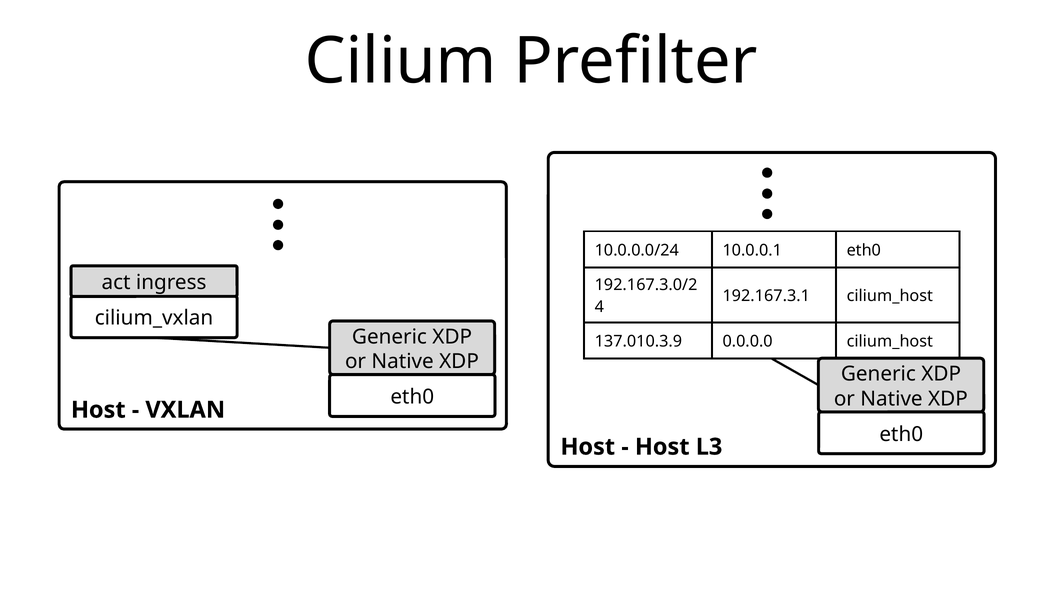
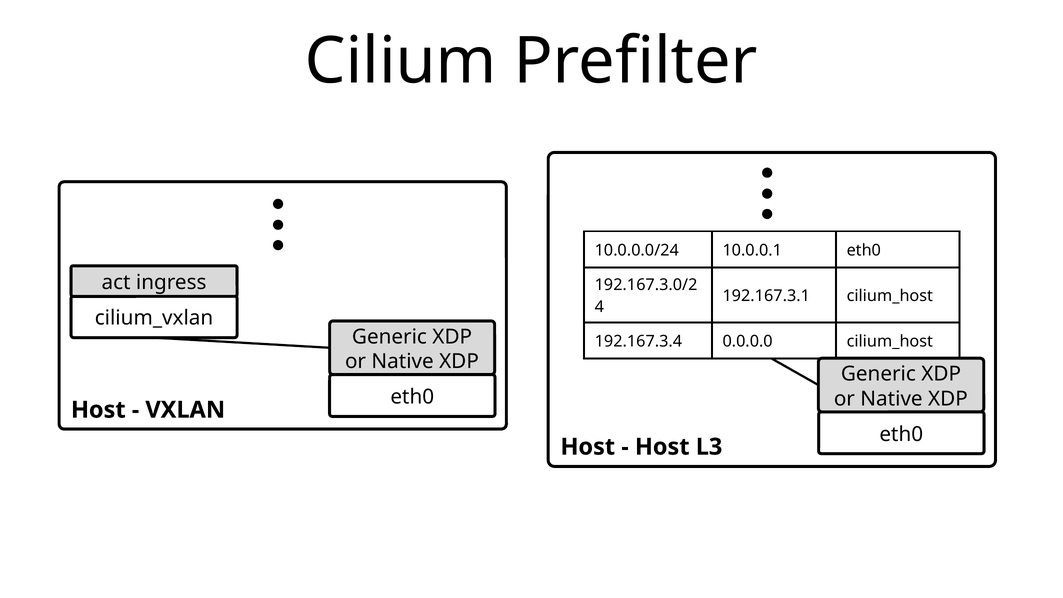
137.010.3.9: 137.010.3.9 -> 192.167.3.4 (638, 341)
